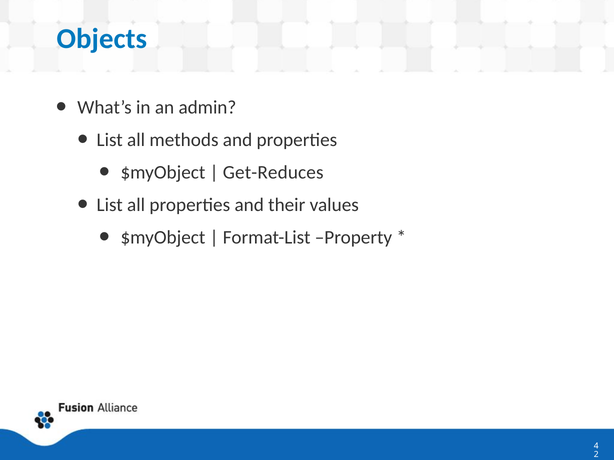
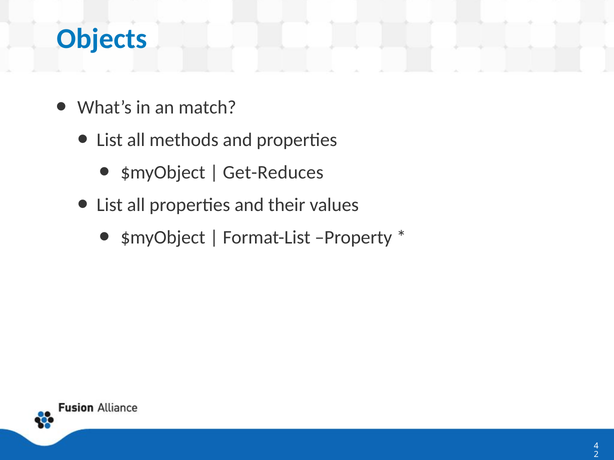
admin: admin -> match (207, 107)
